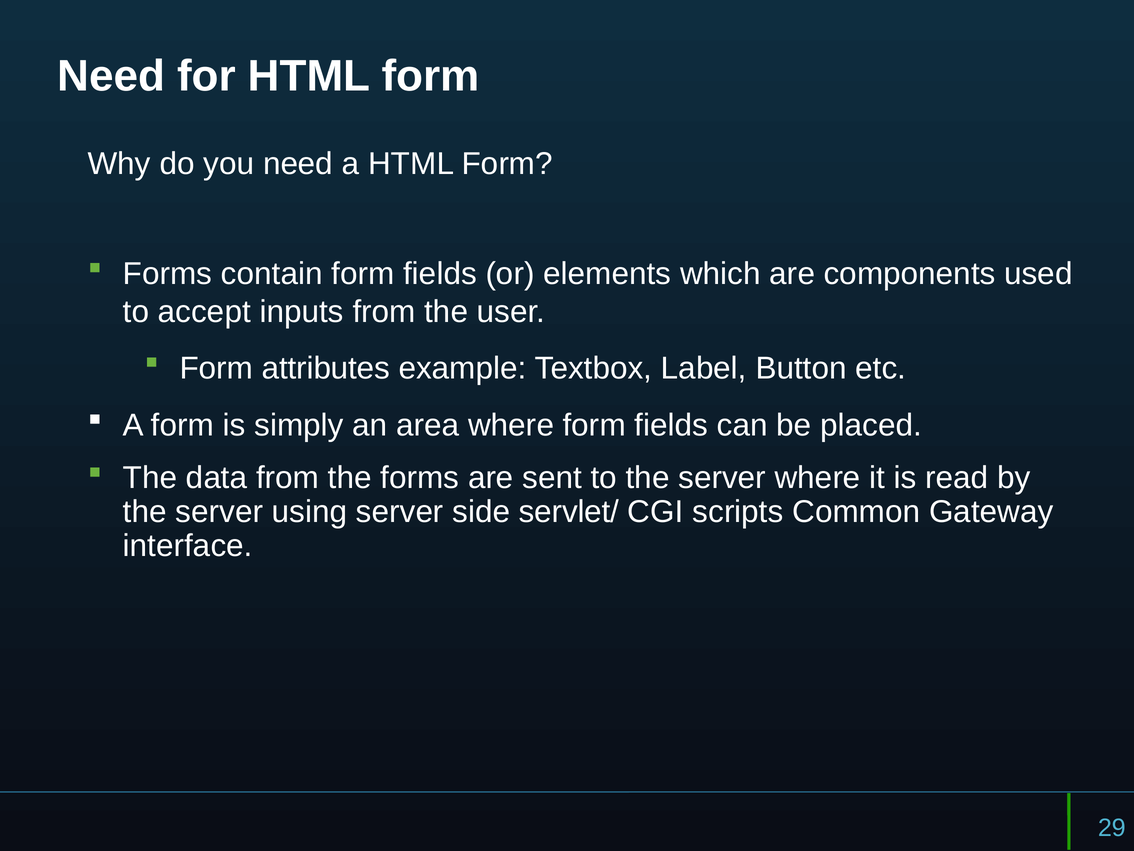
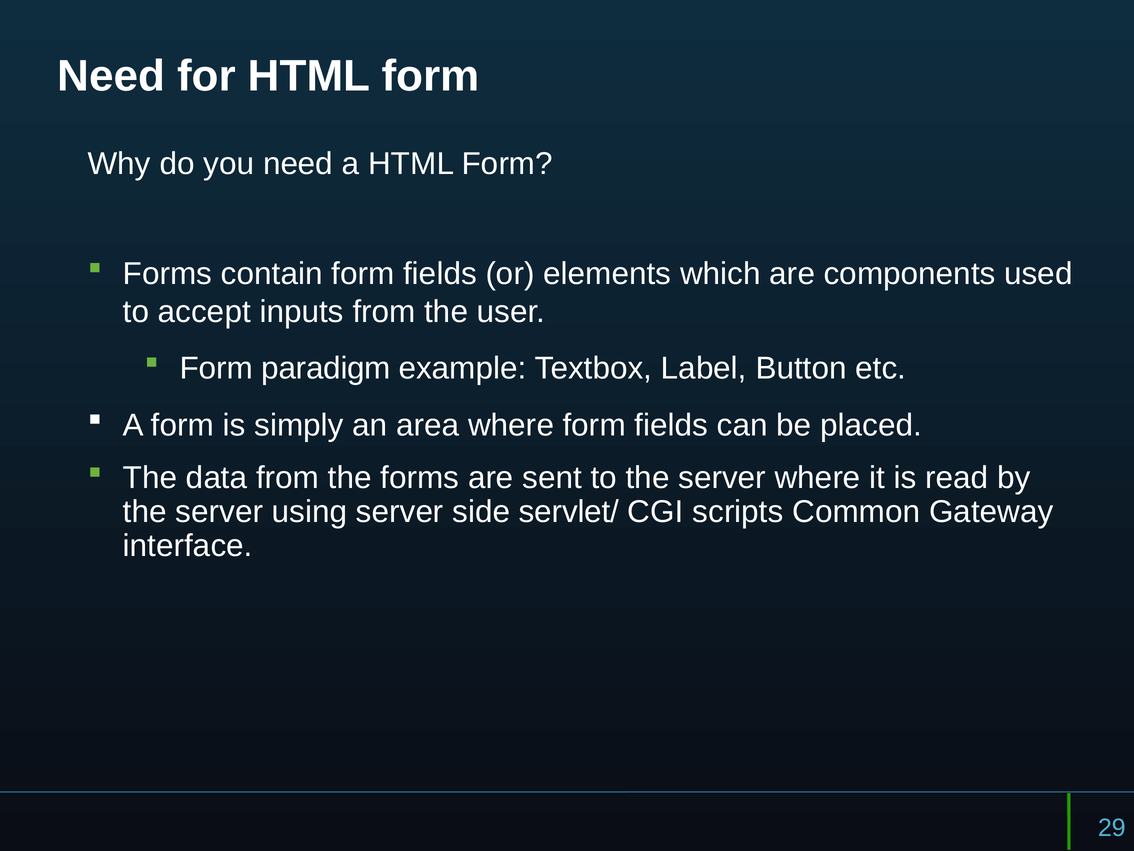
attributes: attributes -> paradigm (326, 368)
